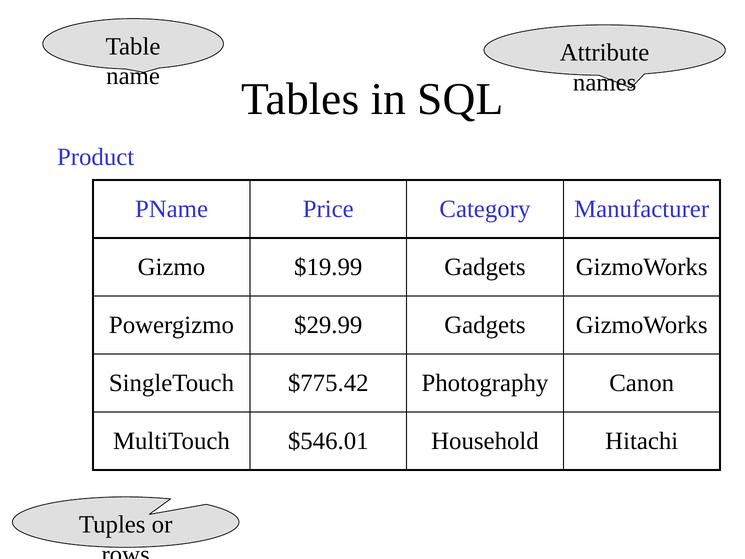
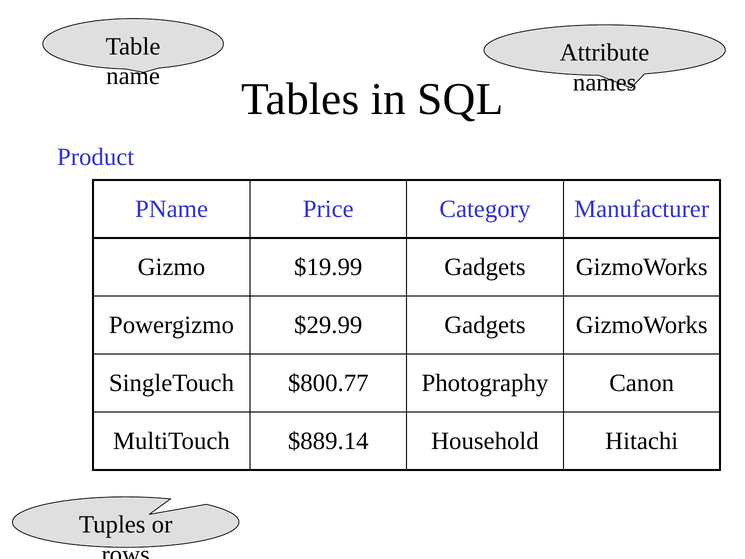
$775.42: $775.42 -> $800.77 (328, 383)
$546.01: $546.01 -> $889.14 (328, 441)
